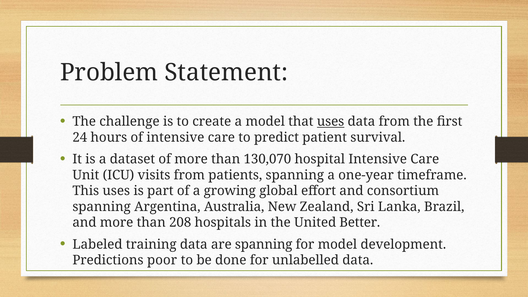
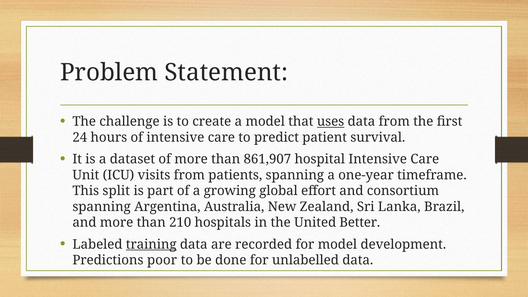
130,070: 130,070 -> 861,907 (267, 159)
This uses: uses -> split (116, 191)
208: 208 -> 210 (180, 223)
training underline: none -> present (151, 244)
are spanning: spanning -> recorded (264, 244)
